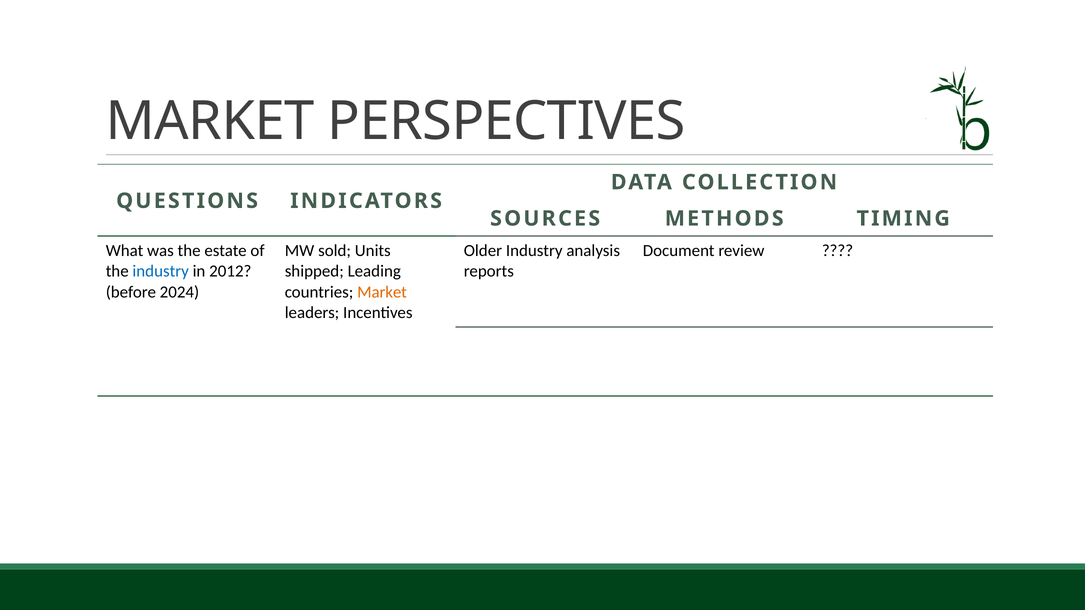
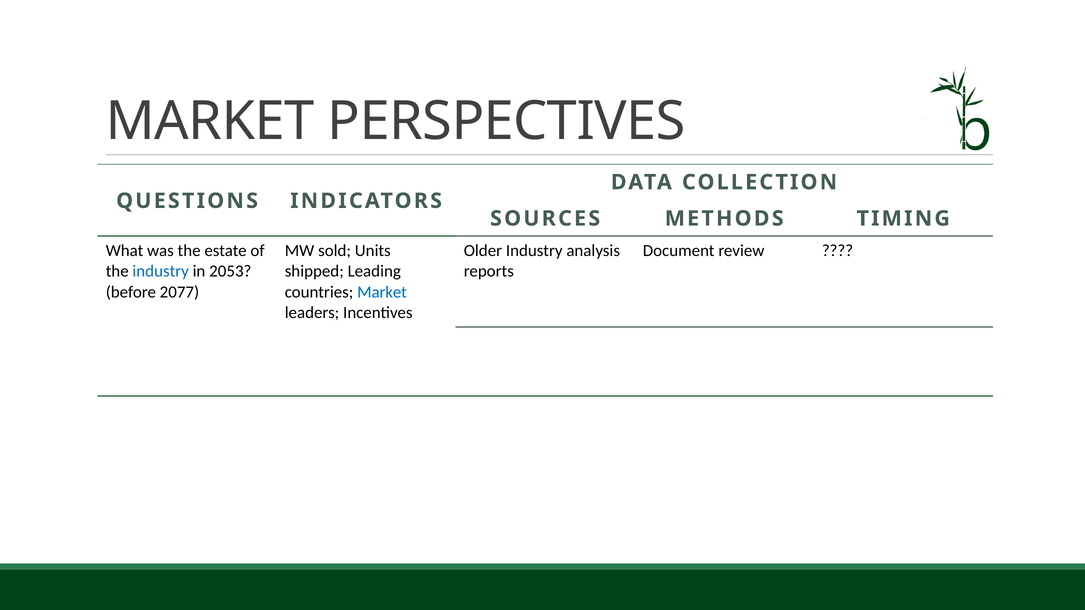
2012: 2012 -> 2053 (230, 271)
2024: 2024 -> 2077 (179, 292)
Market colour: orange -> blue (382, 292)
